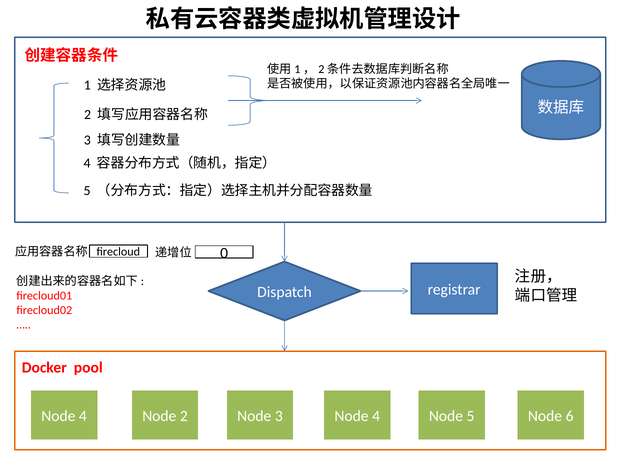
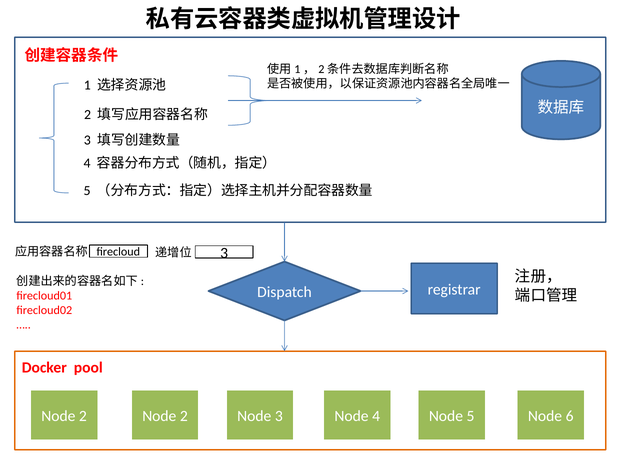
0: 0 -> 3 (224, 253)
4: 4 -> 2 (83, 416)
